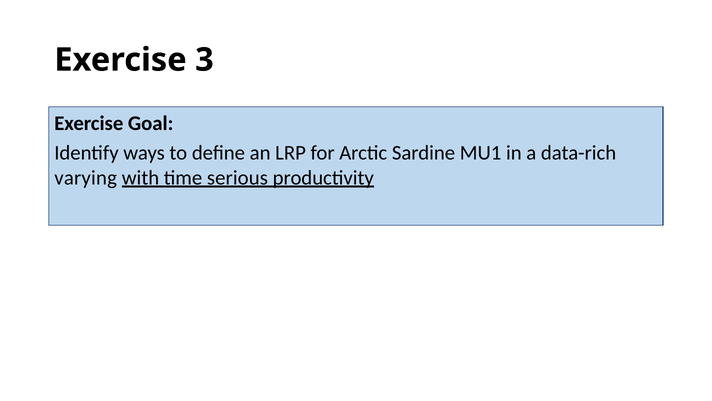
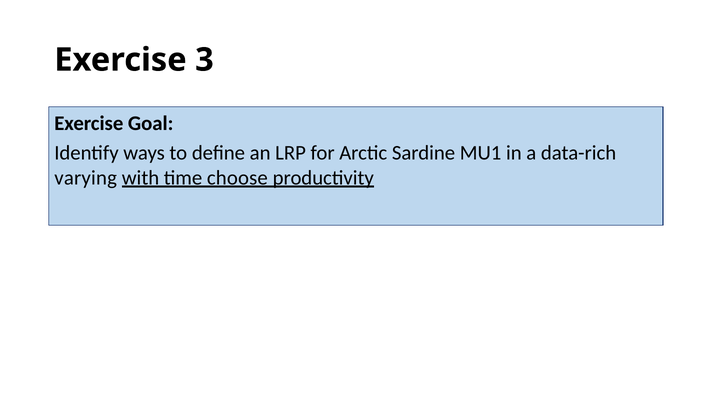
serious: serious -> choose (237, 178)
